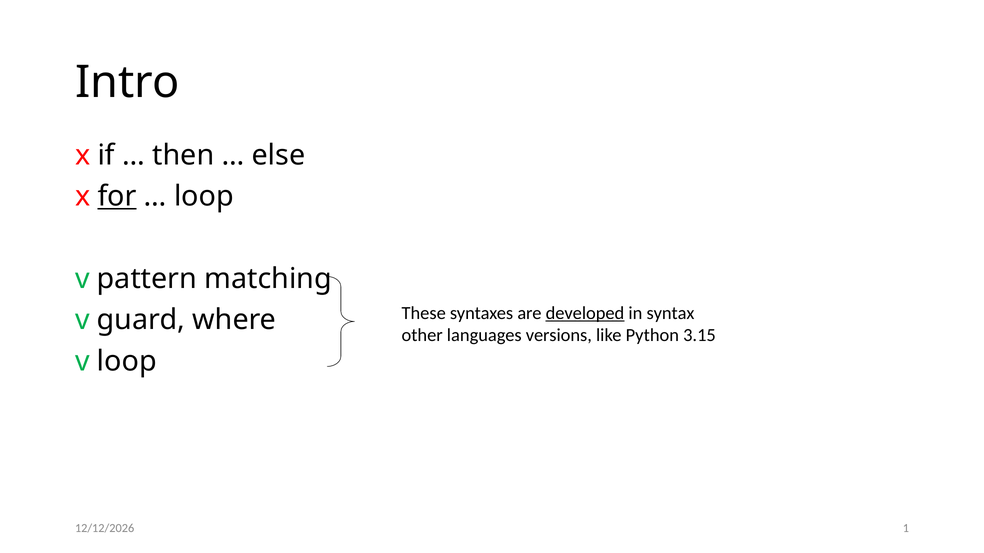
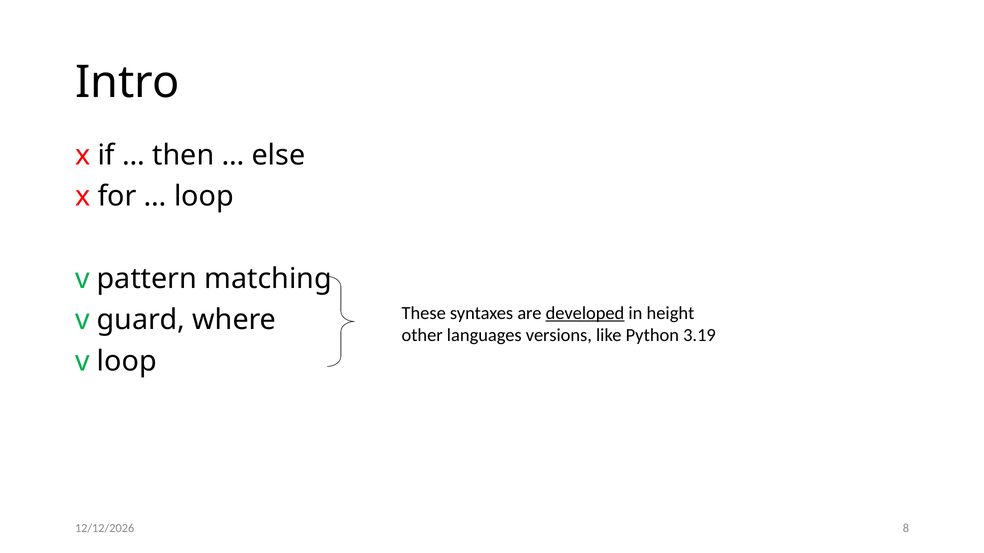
for underline: present -> none (117, 197)
syntax: syntax -> height (670, 313)
3.15: 3.15 -> 3.19 (699, 336)
1: 1 -> 8 (906, 528)
